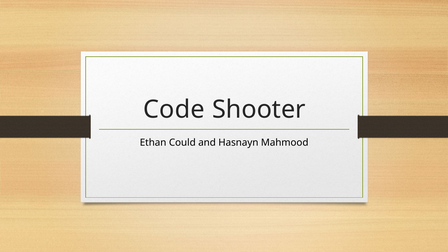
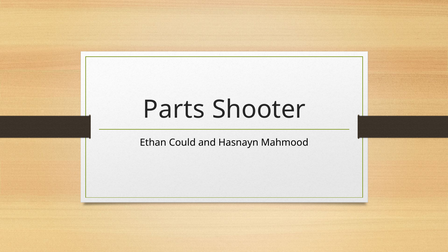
Code: Code -> Parts (174, 109)
